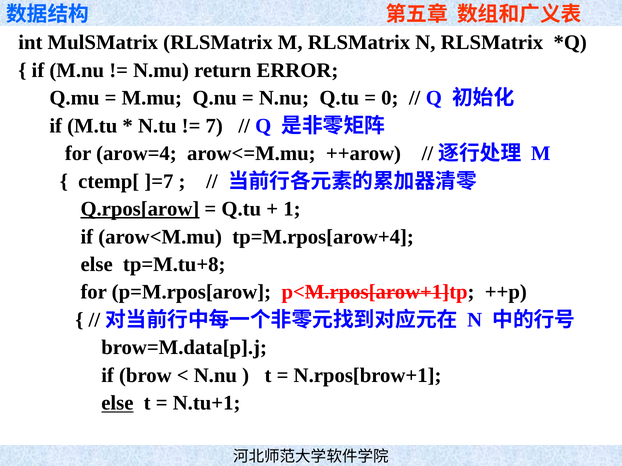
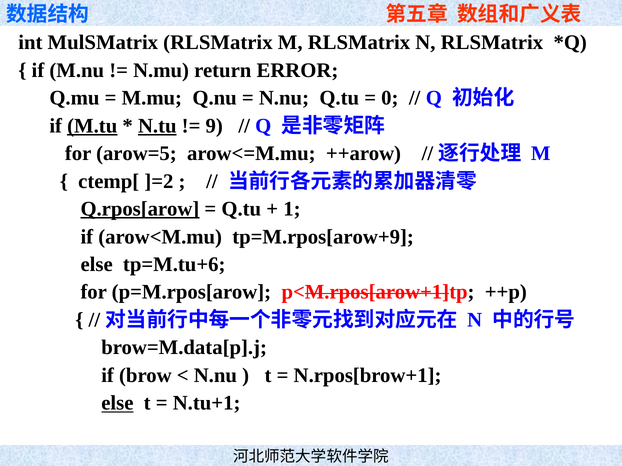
M.tu underline: none -> present (92, 126)
N.tu underline: none -> present (157, 126)
7: 7 -> 9 (214, 126)
arow=4: arow=4 -> arow=5 (136, 154)
]=7: ]=7 -> ]=2 (159, 181)
tp=M.rpos[arow+4: tp=M.rpos[arow+4 -> tp=M.rpos[arow+9 (323, 237)
tp=M.tu+8: tp=M.tu+8 -> tp=M.tu+6 (174, 265)
